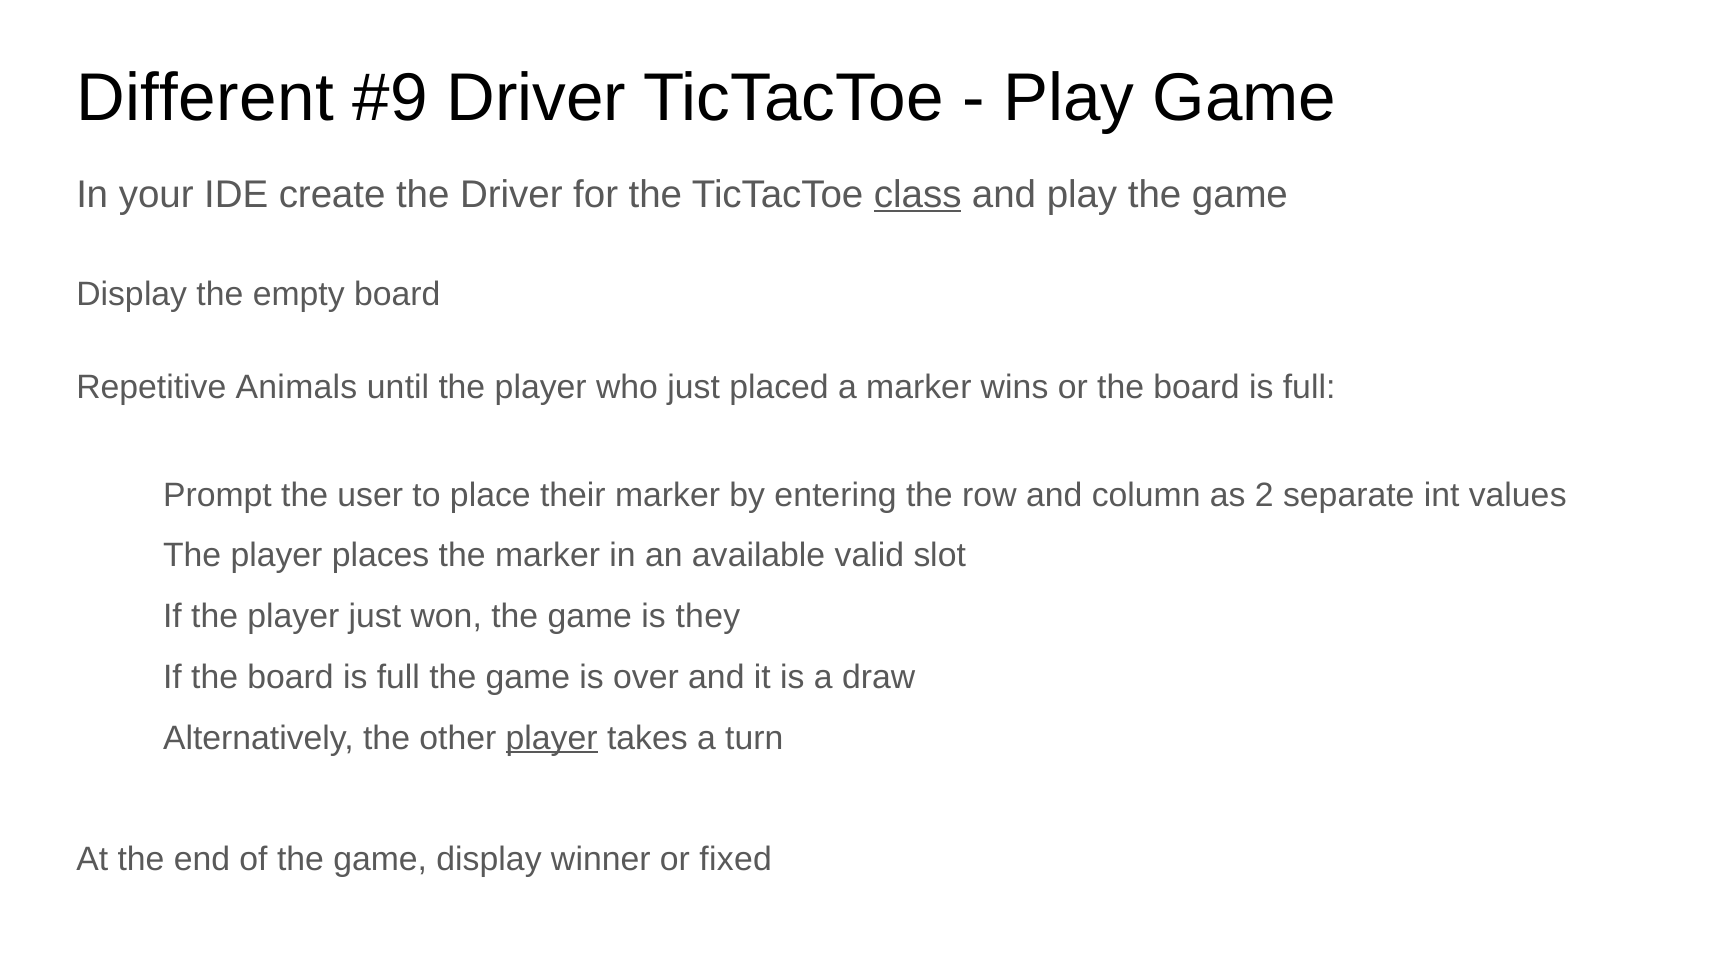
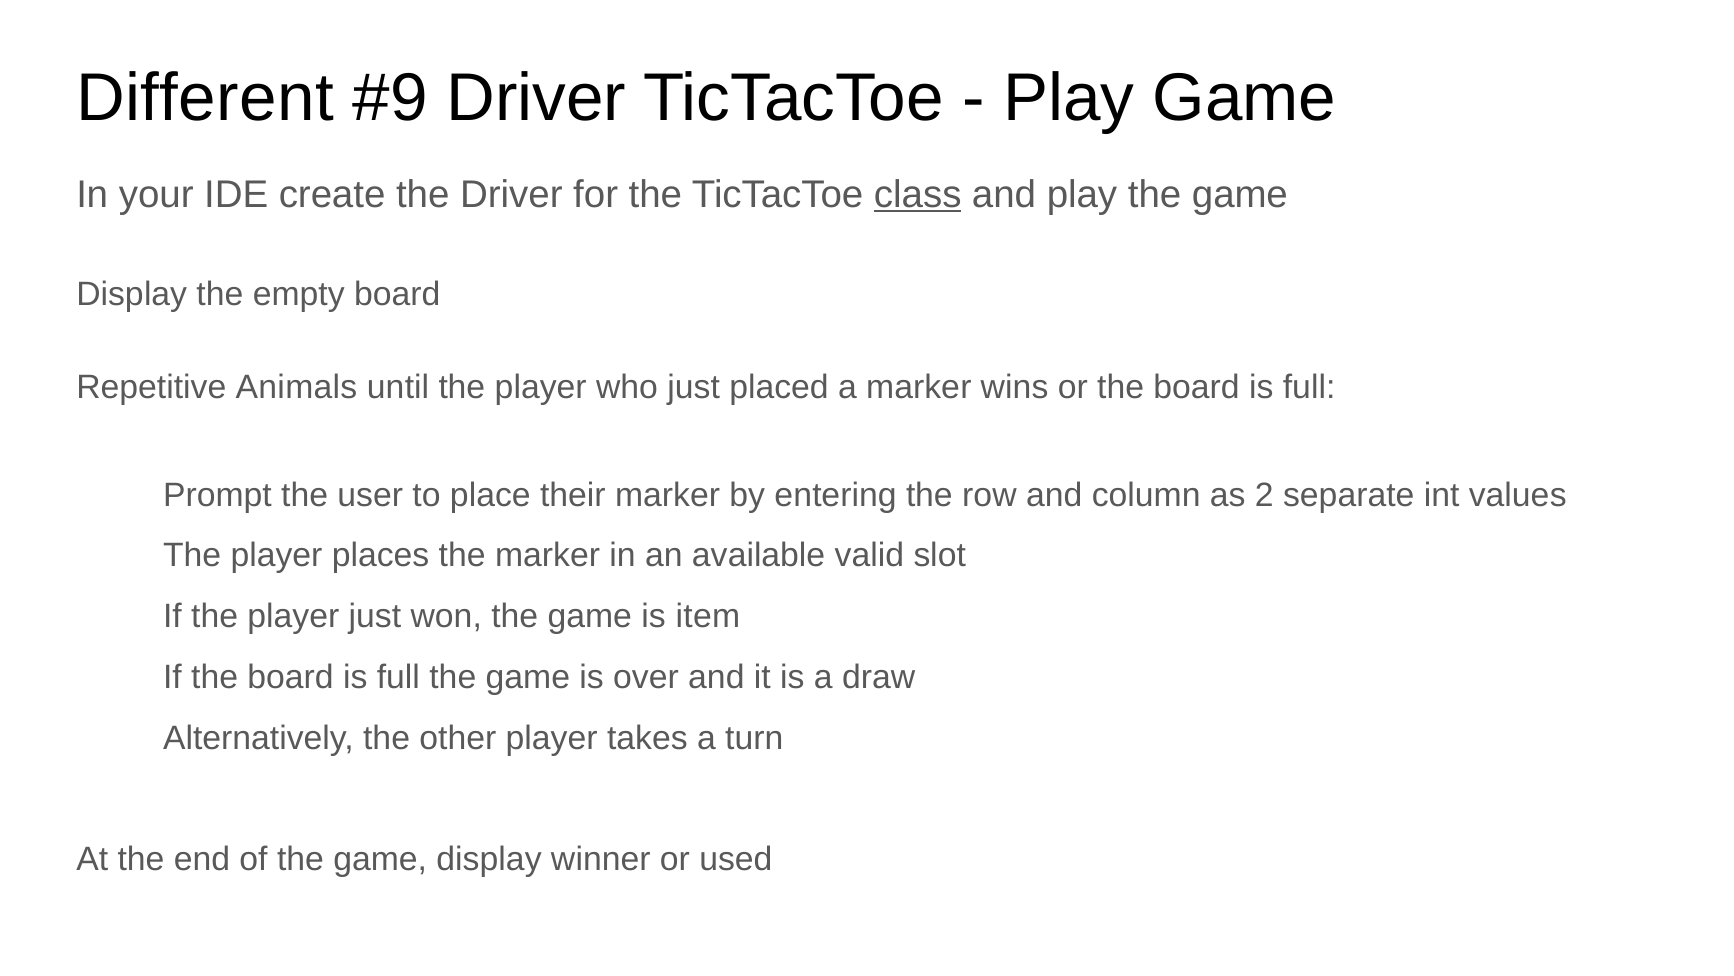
they: they -> item (708, 616)
player underline: present -> none (552, 737)
fixed: fixed -> used (736, 859)
